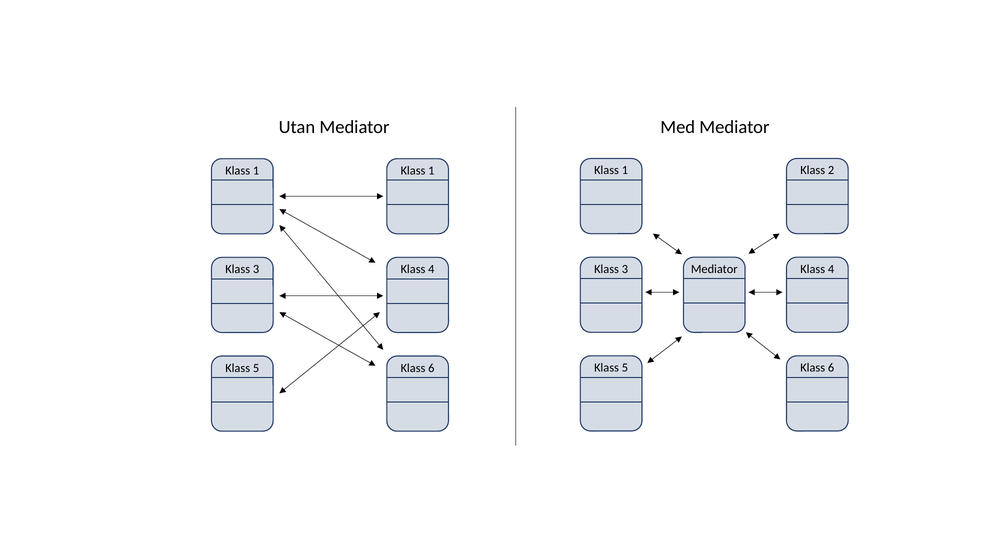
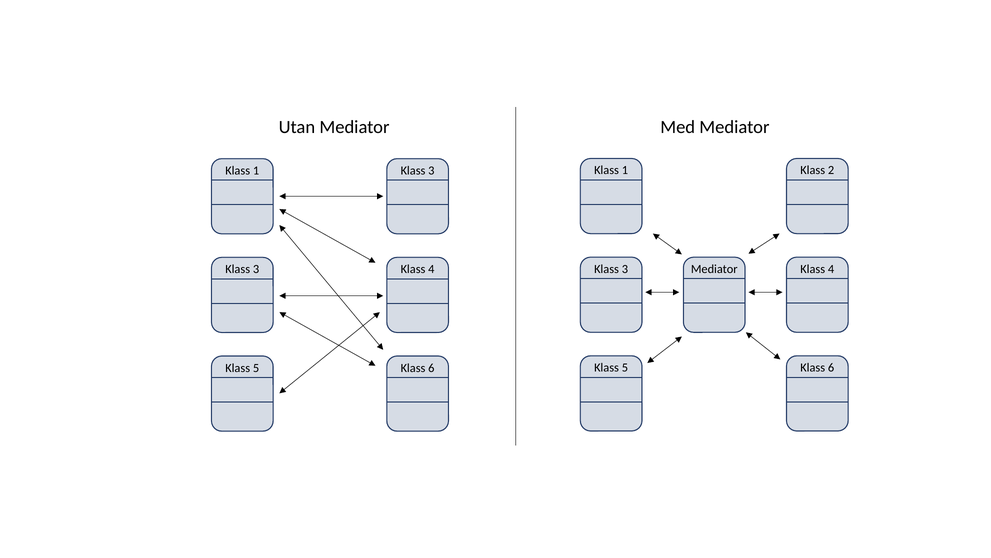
1: 1 -> 3 (431, 170)
